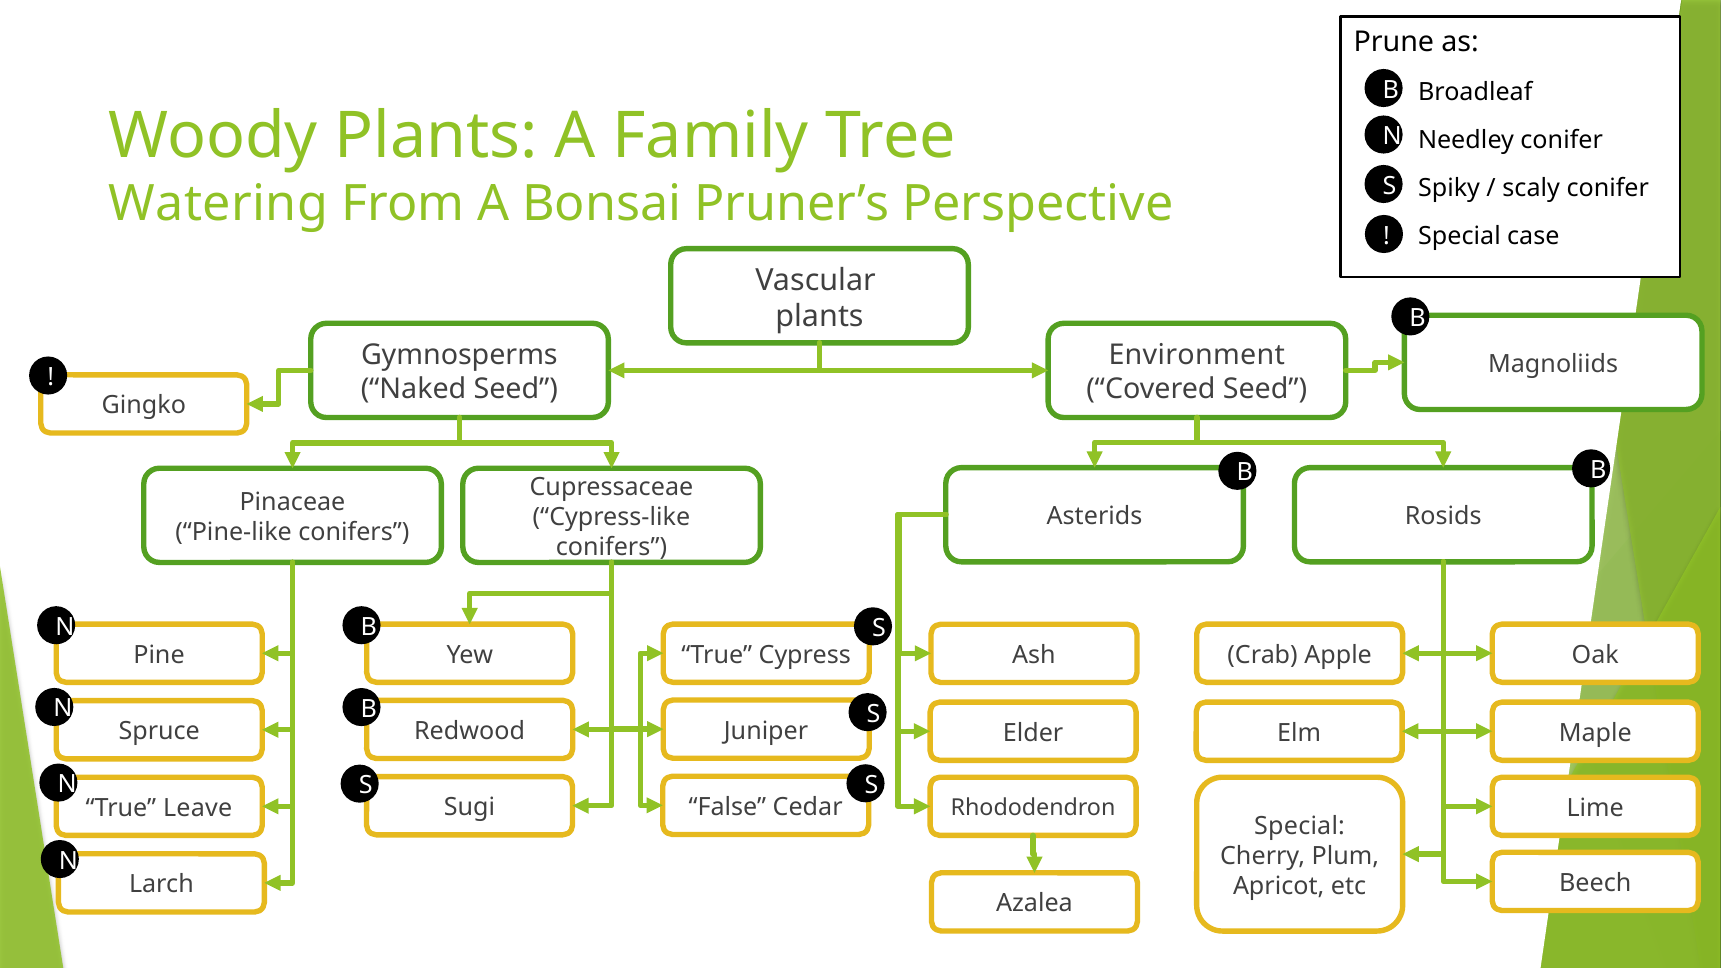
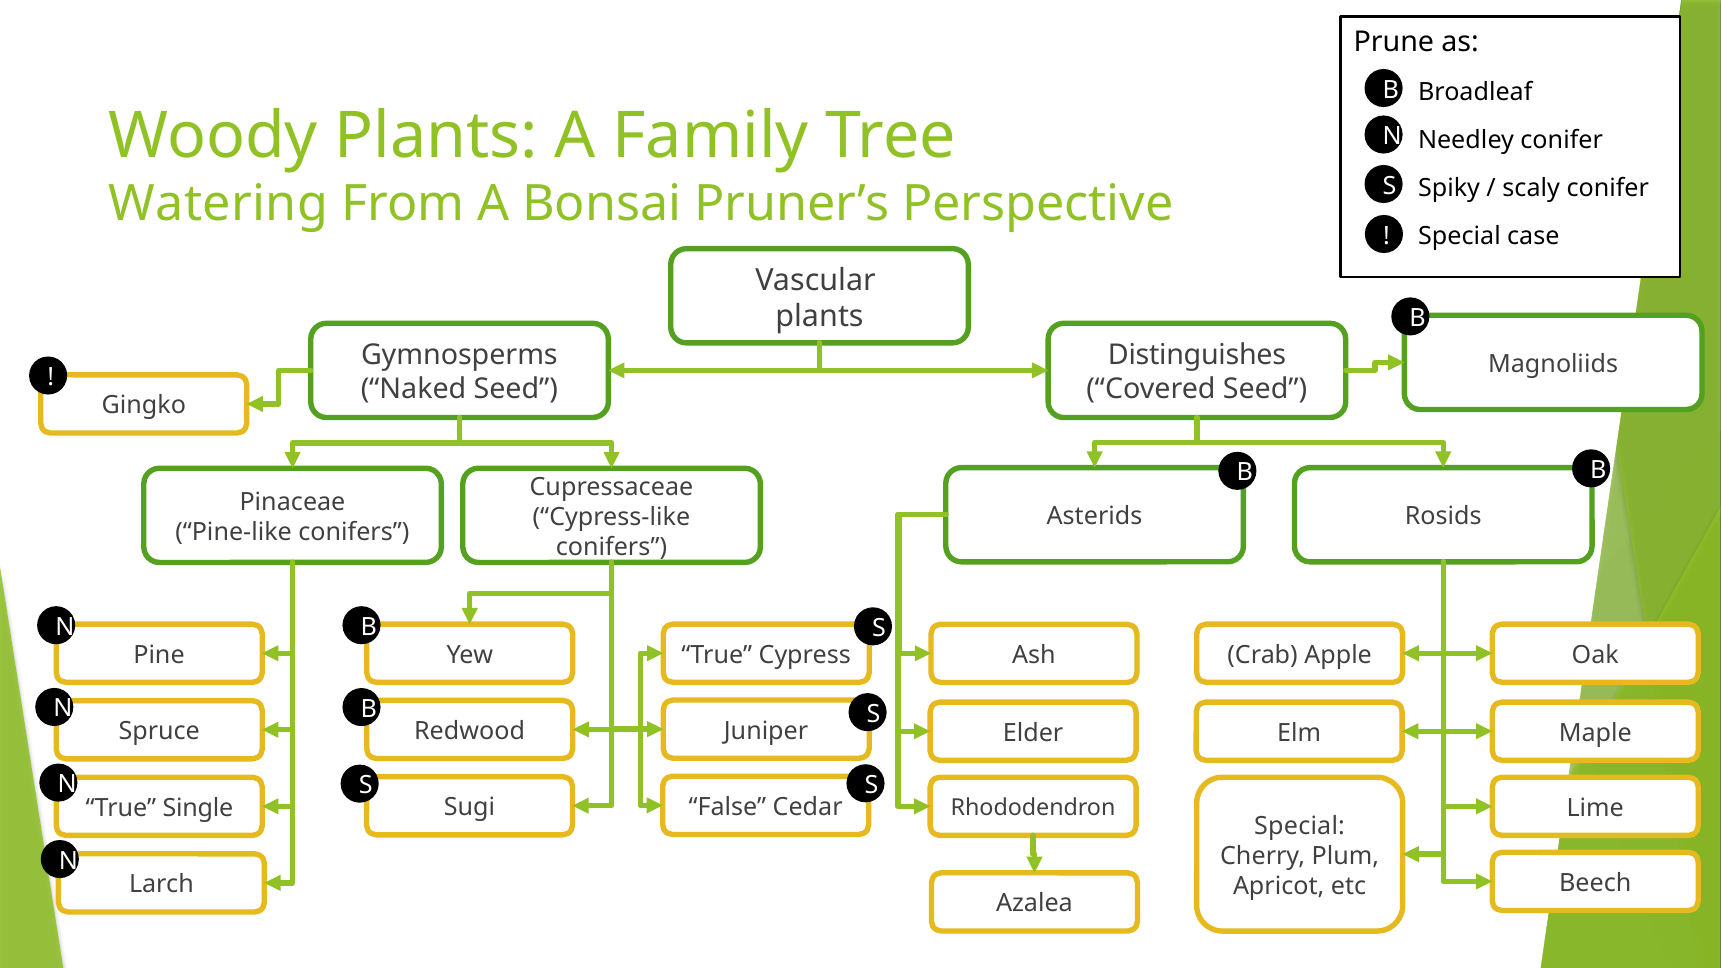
Environment: Environment -> Distinguishes (1197, 355)
Leave: Leave -> Single (198, 808)
